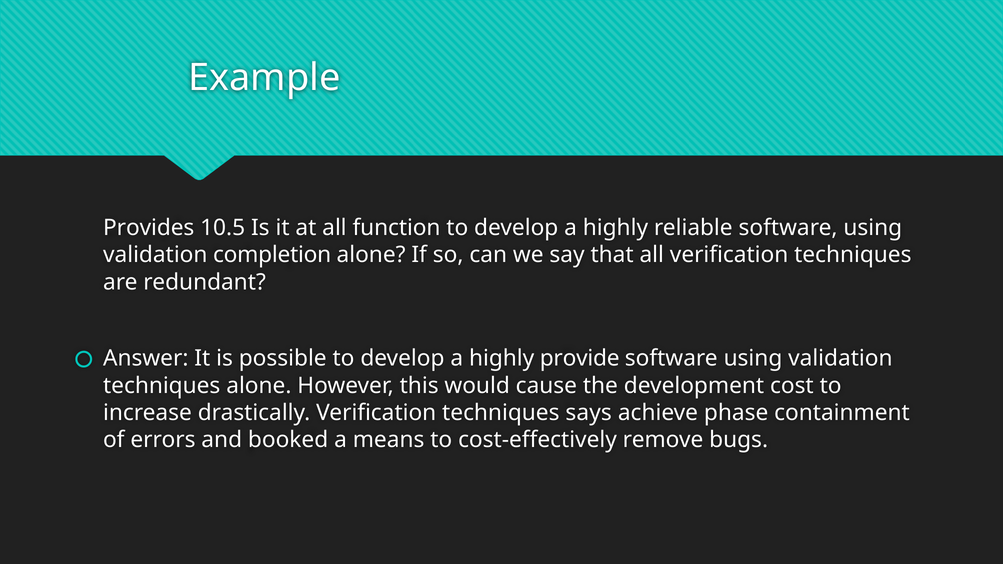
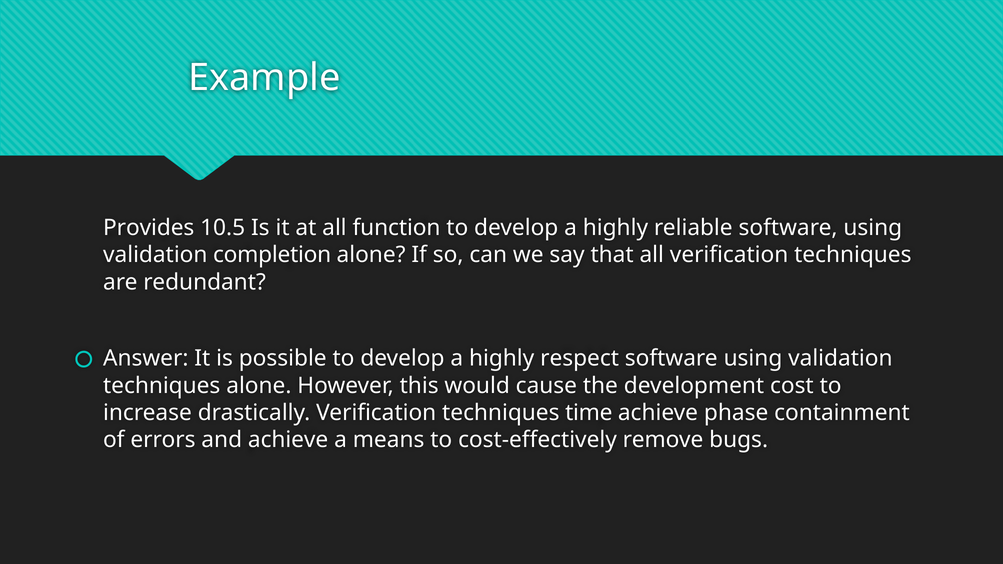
provide: provide -> respect (580, 358)
says: says -> time (589, 413)
and booked: booked -> achieve (288, 440)
